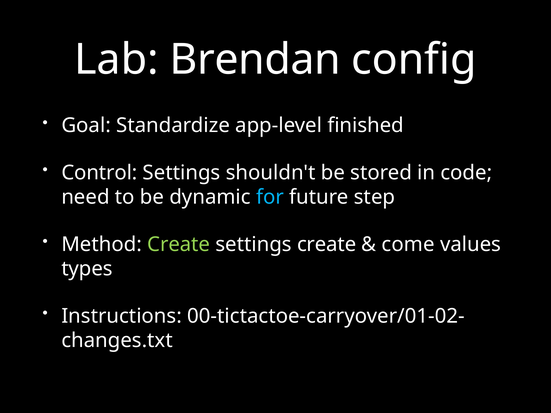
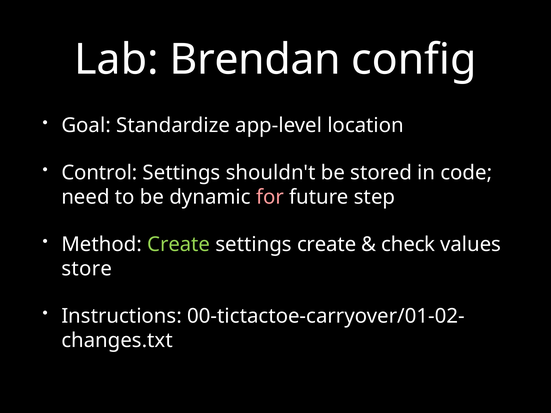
finished: finished -> location (366, 126)
for colour: light blue -> pink (270, 197)
come: come -> check (408, 244)
types: types -> store (87, 269)
